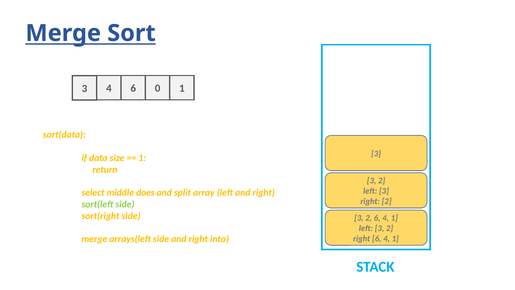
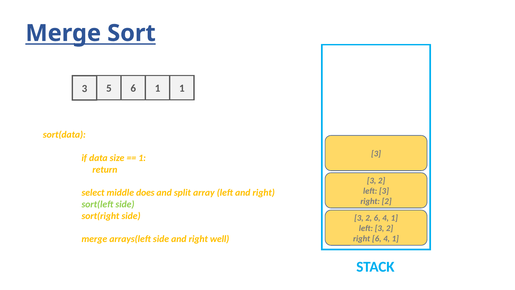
3 4: 4 -> 5 (109, 88)
6 0: 0 -> 1 (158, 88)
into: into -> well (220, 239)
